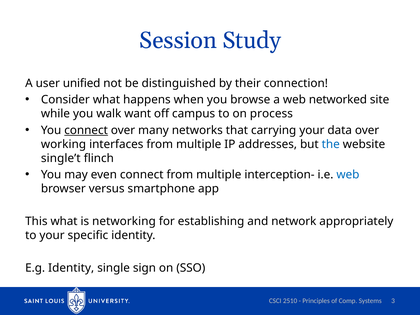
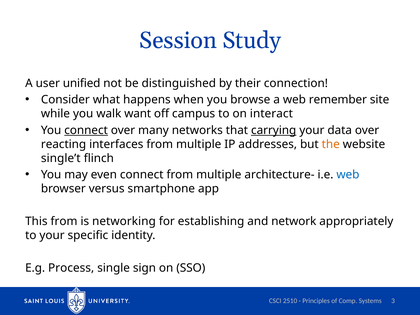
networked: networked -> remember (338, 100)
process: process -> interact (271, 114)
carrying underline: none -> present (274, 130)
working: working -> reacting (64, 144)
the colour: blue -> orange (331, 144)
interception-: interception- -> architecture- (279, 175)
This what: what -> from (64, 221)
E.g Identity: Identity -> Process (71, 268)
